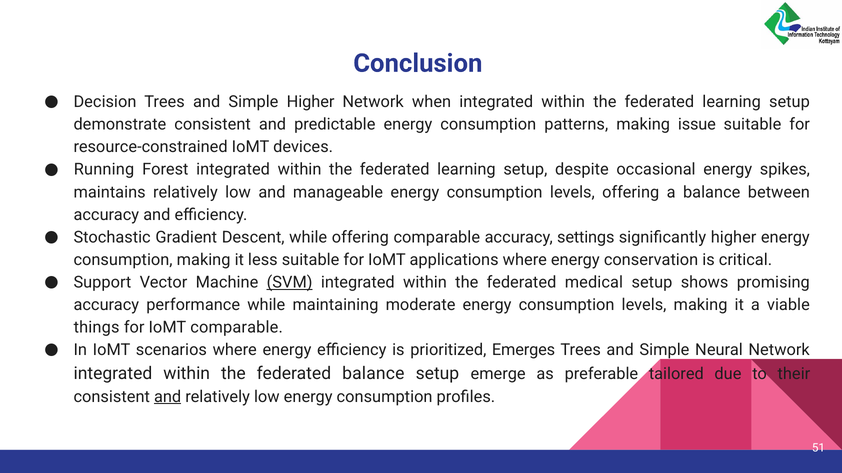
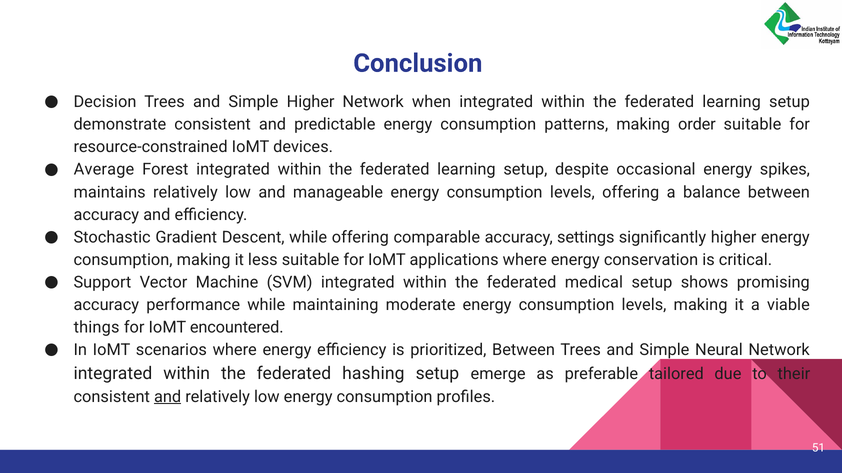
issue: issue -> order (697, 125)
Running: Running -> Average (104, 170)
SVM underline: present -> none (290, 283)
IoMT comparable: comparable -> encountered (237, 328)
prioritized Emerges: Emerges -> Between (524, 350)
federated balance: balance -> hashing (373, 374)
